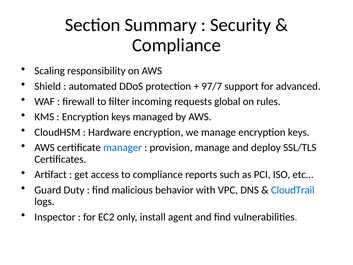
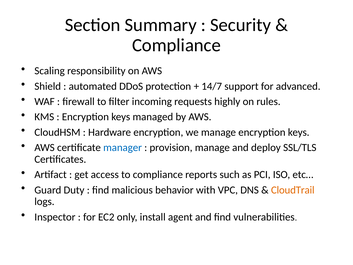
97/7: 97/7 -> 14/7 (212, 86)
global: global -> highly (227, 101)
CloudTrail colour: blue -> orange (293, 190)
